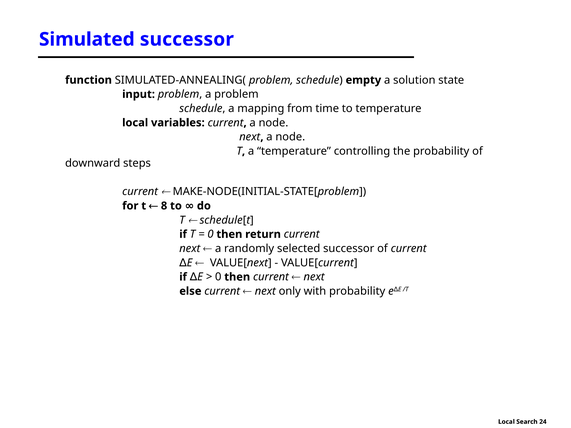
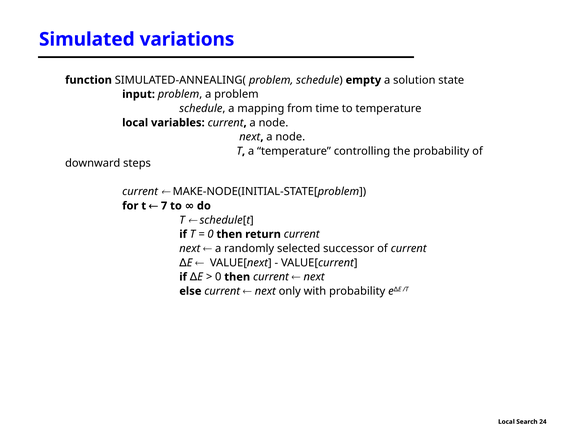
Simulated successor: successor -> variations (187, 39)
8: 8 -> 7 (164, 206)
